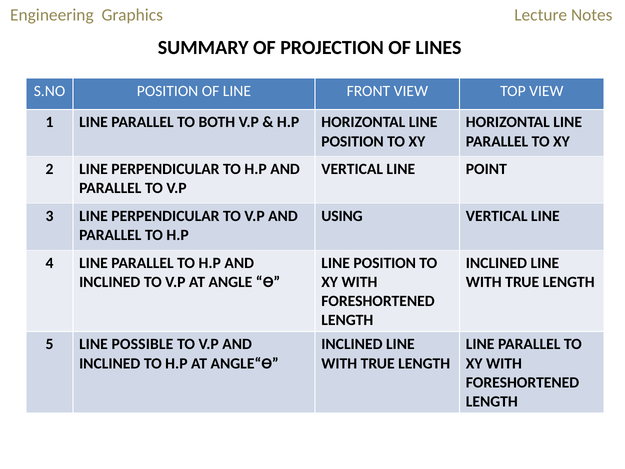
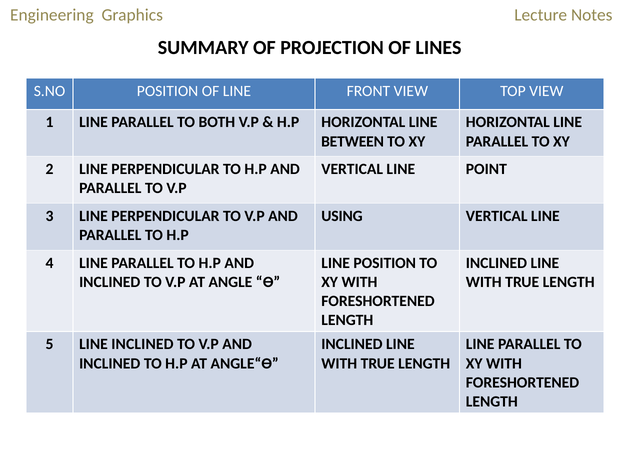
POSITION: POSITION -> BETWEEN (353, 141)
LINE POSSIBLE: POSSIBLE -> INCLINED (142, 344)
